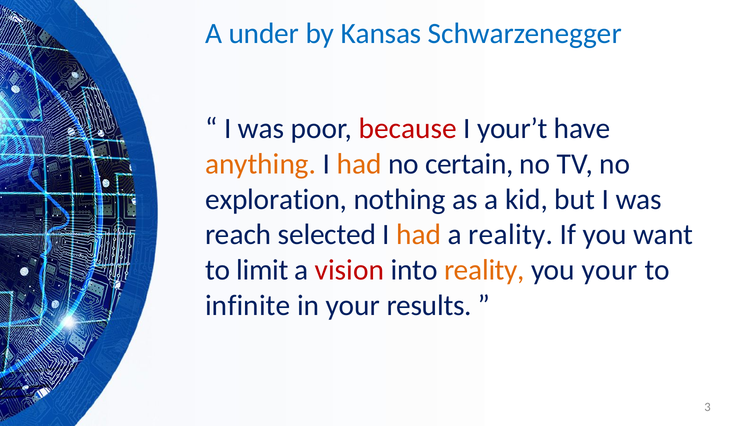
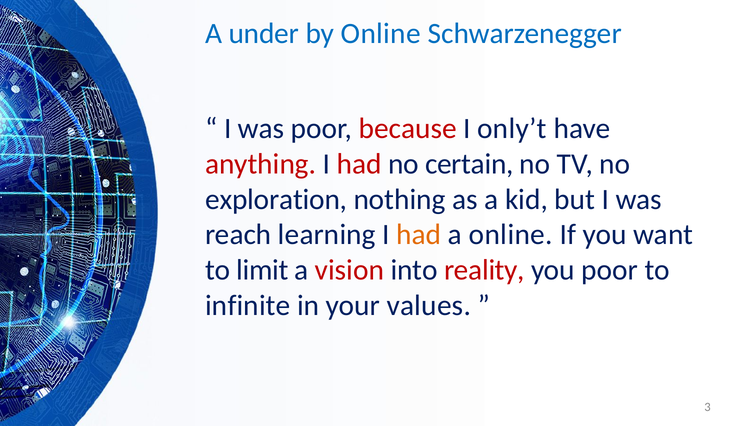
by Kansas: Kansas -> Online (381, 34)
your’t: your’t -> only’t (512, 128)
anything colour: orange -> red (261, 164)
had colour: orange -> red (359, 164)
selected: selected -> learning (327, 234)
a reality: reality -> online (511, 234)
reality colour: orange -> red (484, 270)
you your: your -> poor (610, 270)
results: results -> values (429, 305)
